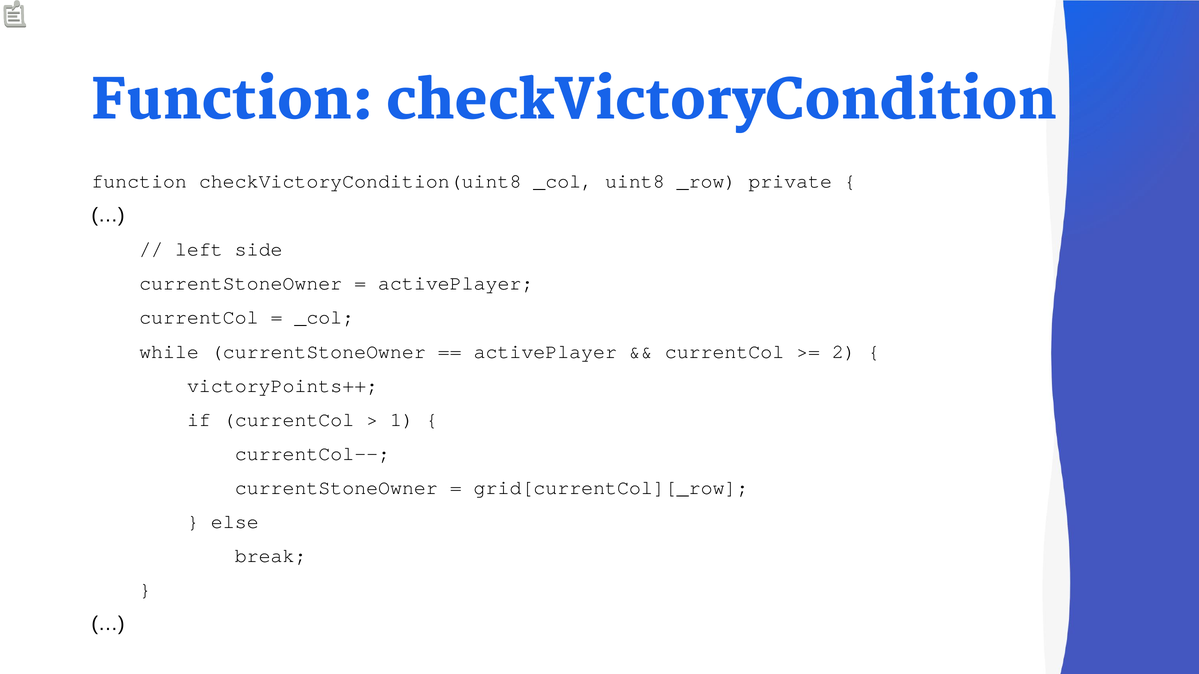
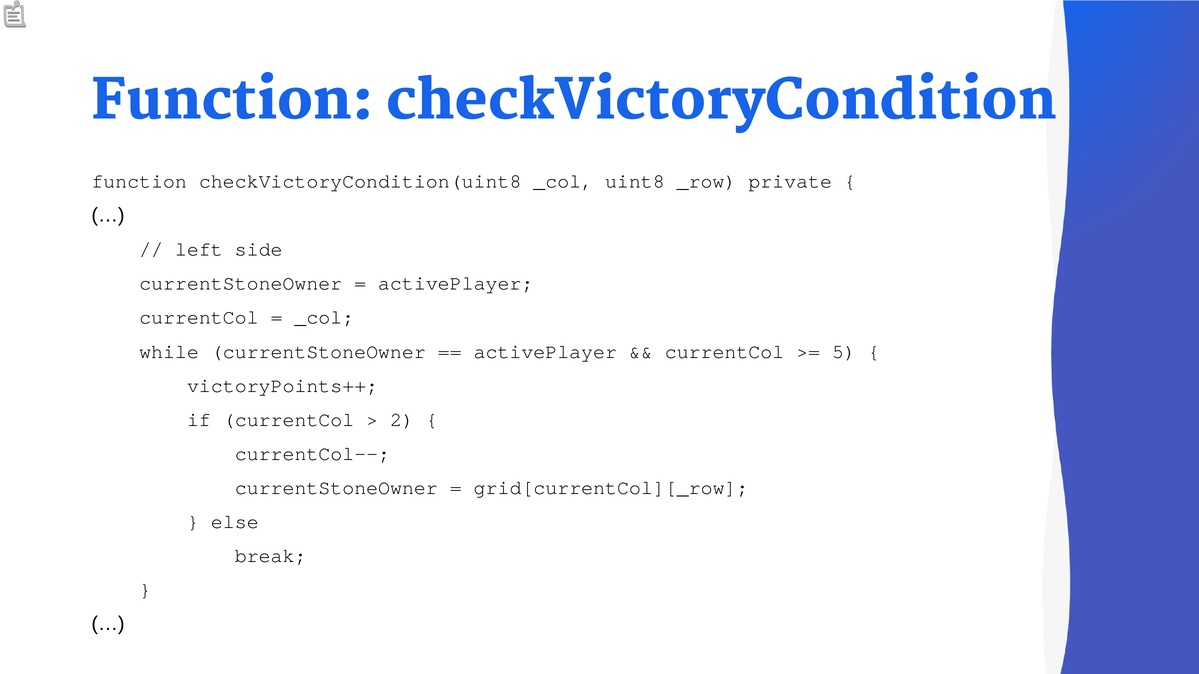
2: 2 -> 5 (844, 352)
1: 1 -> 2 (402, 420)
